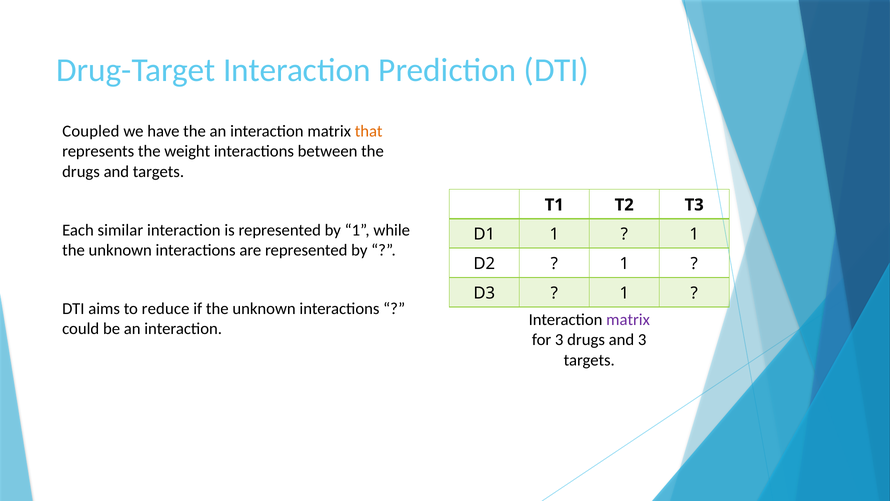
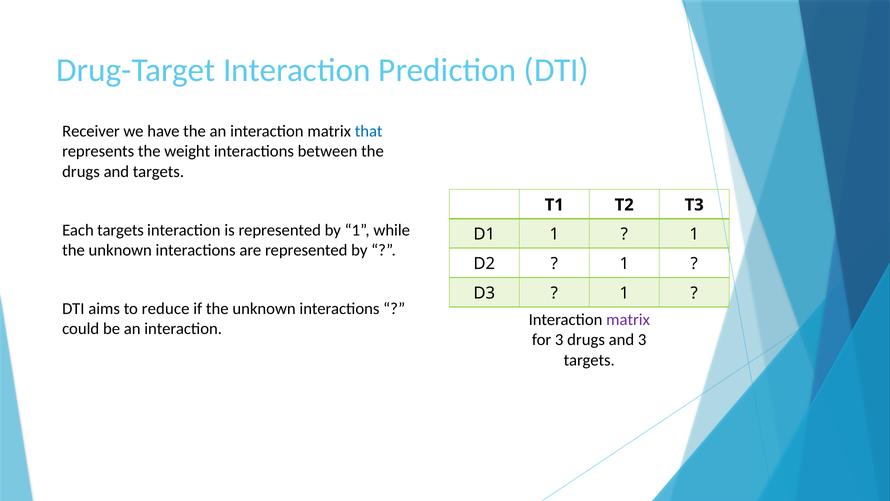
Coupled: Coupled -> Receiver (91, 131)
that colour: orange -> blue (369, 131)
Each similar: similar -> targets (121, 230)
